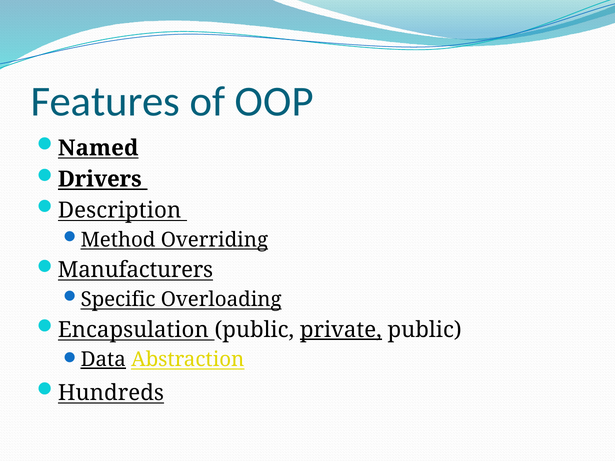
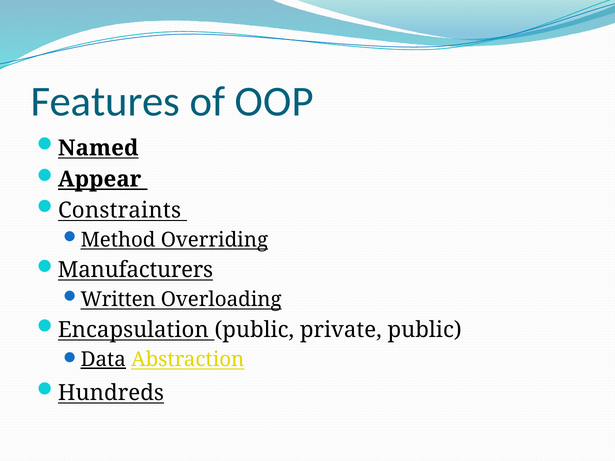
Drivers: Drivers -> Appear (100, 179)
Description: Description -> Constraints (120, 210)
Specific: Specific -> Written (118, 300)
private underline: present -> none (341, 330)
